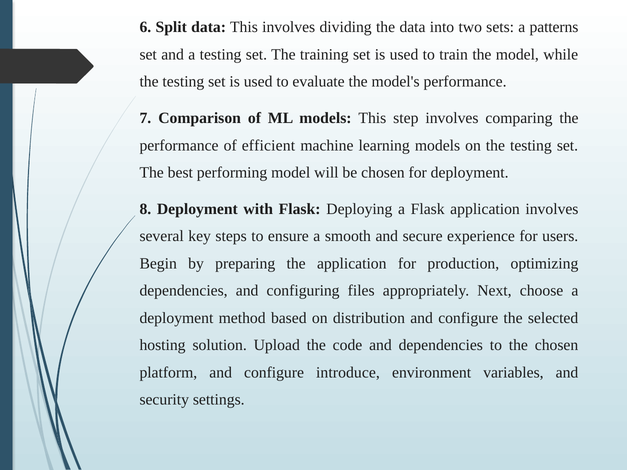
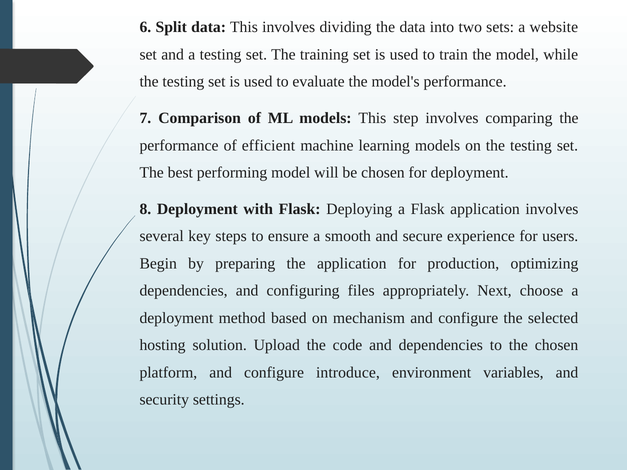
patterns: patterns -> website (554, 27)
distribution: distribution -> mechanism (369, 318)
